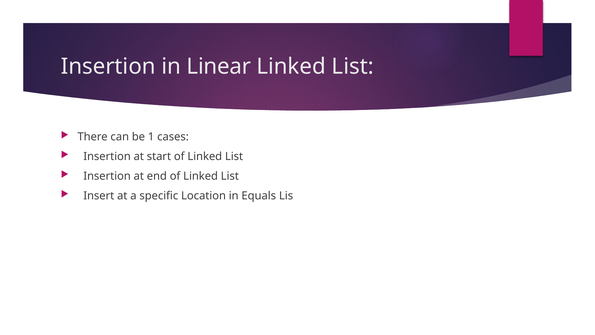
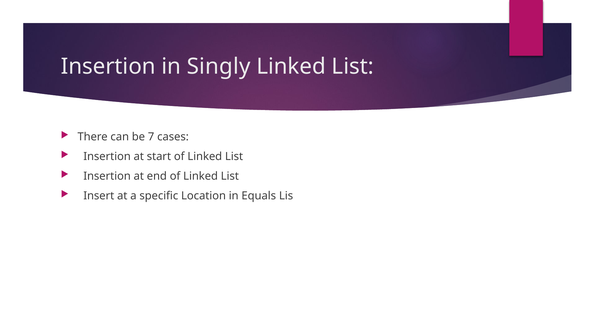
Linear: Linear -> Singly (219, 66)
1: 1 -> 7 (151, 137)
